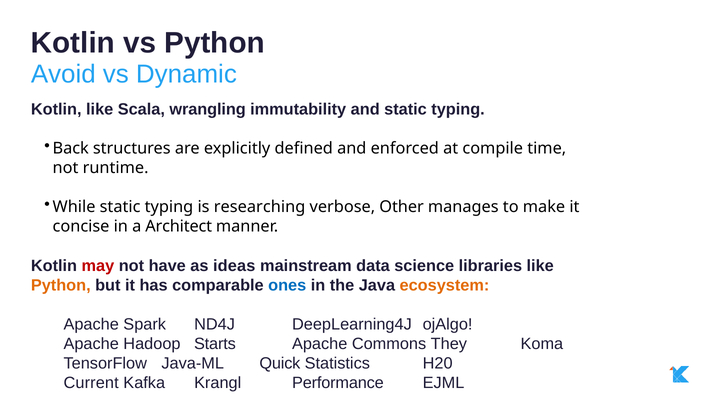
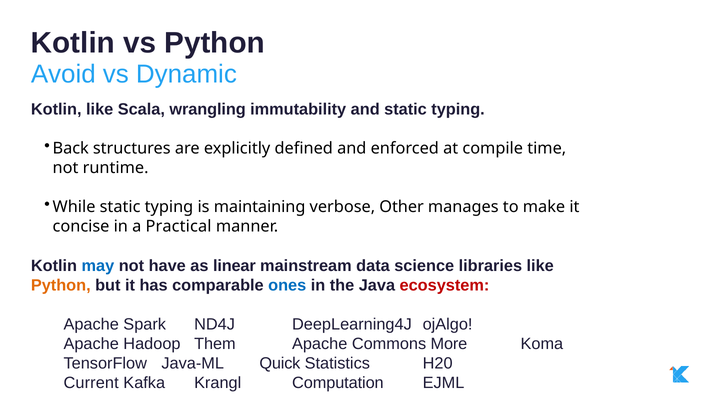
researching: researching -> maintaining (260, 207)
Architect: Architect -> Practical (179, 227)
may colour: red -> blue (98, 266)
ideas: ideas -> linear (234, 266)
ecosystem colour: orange -> red (444, 286)
Starts: Starts -> Them (215, 344)
They: They -> More (449, 344)
Performance: Performance -> Computation (338, 383)
